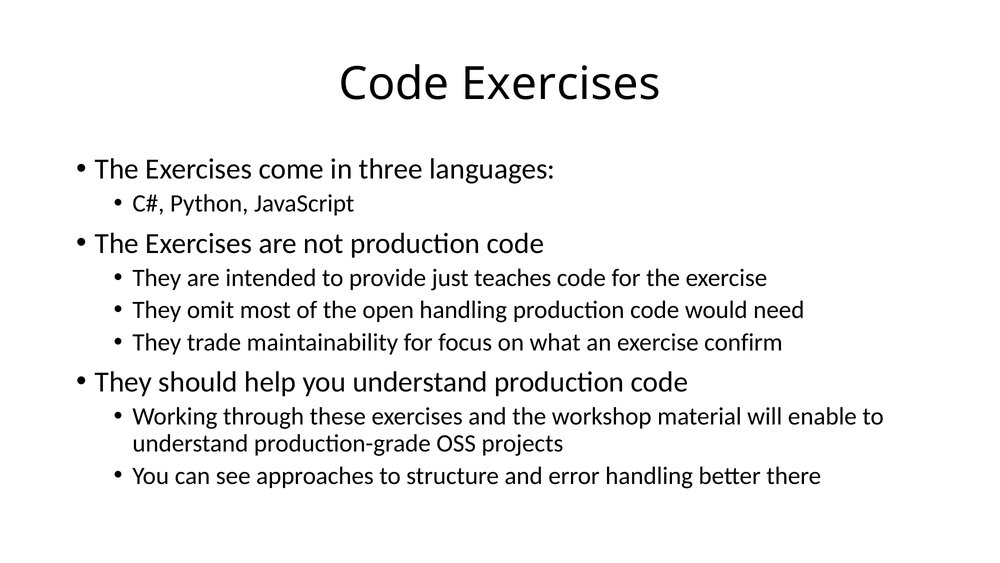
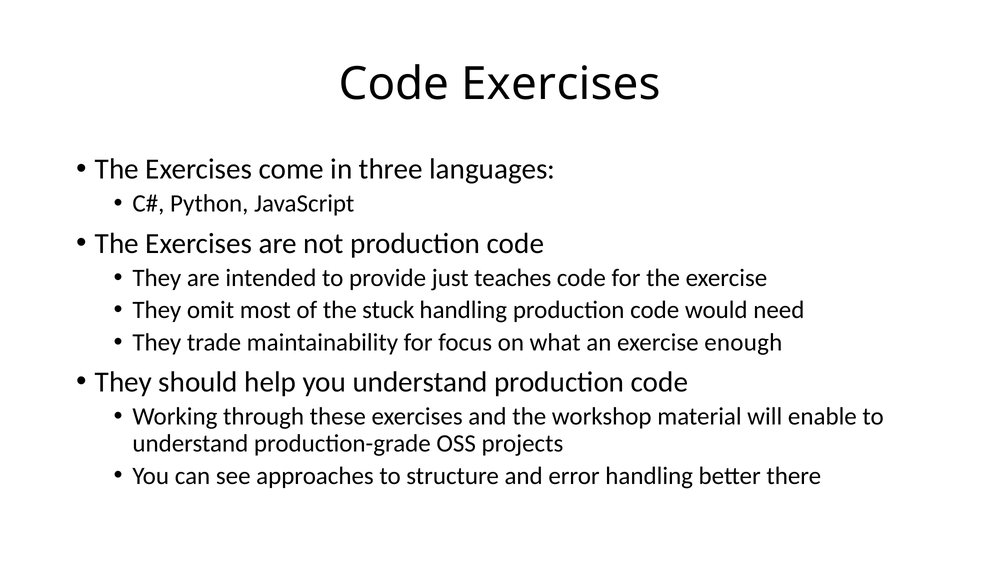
open: open -> stuck (388, 310)
confirm: confirm -> enough (743, 342)
